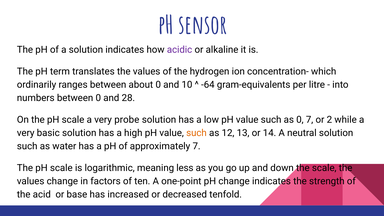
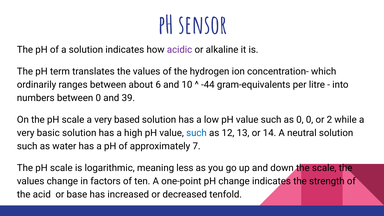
about 0: 0 -> 6 (158, 85)
-64: -64 -> -44 (208, 85)
28: 28 -> 39 (128, 98)
probe: probe -> based (127, 120)
0 7: 7 -> 0 (310, 120)
such colour: orange -> blue (196, 133)
